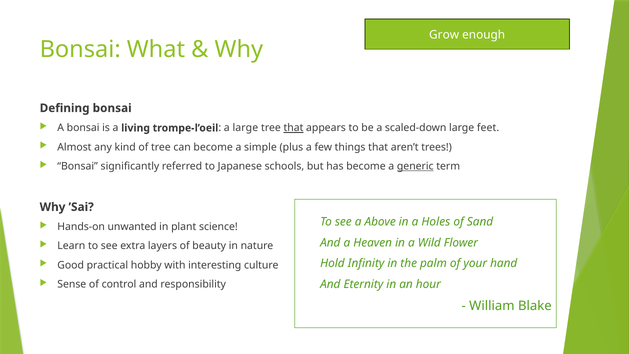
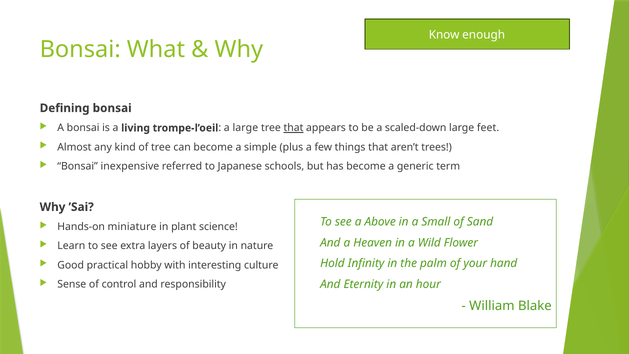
Grow: Grow -> Know (444, 35)
significantly: significantly -> inexpensive (130, 166)
generic underline: present -> none (415, 166)
Holes: Holes -> Small (436, 222)
unwanted: unwanted -> miniature (132, 227)
